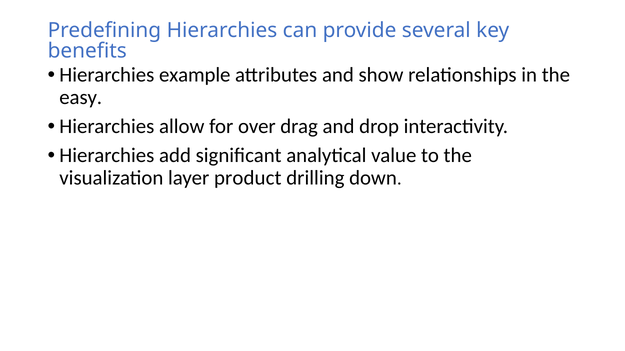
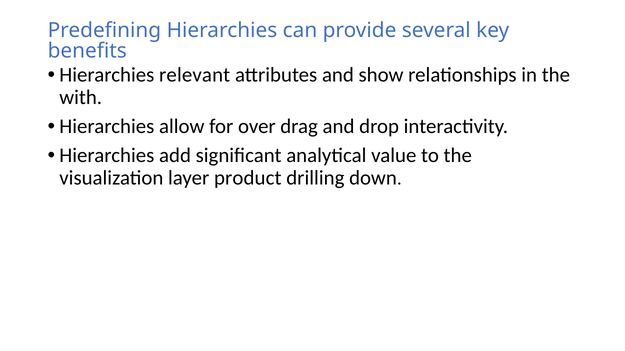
example: example -> relevant (195, 75)
easy: easy -> with (81, 98)
